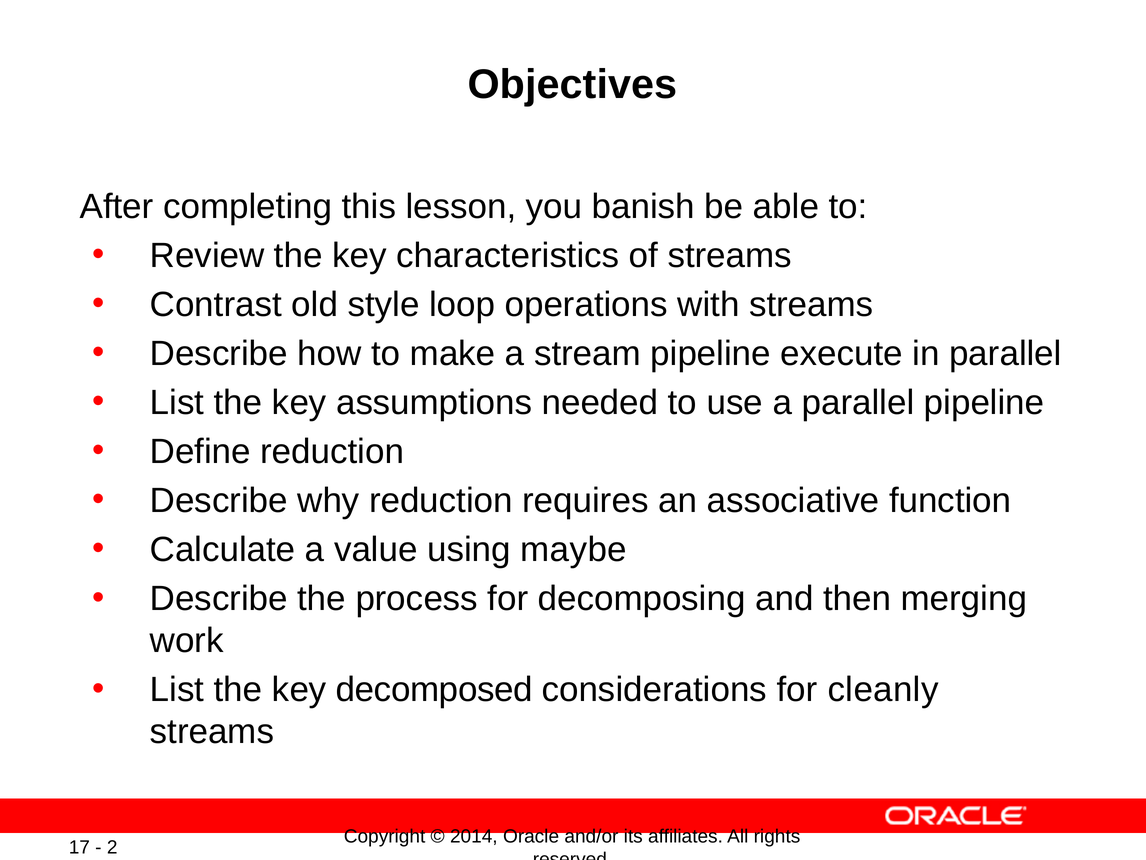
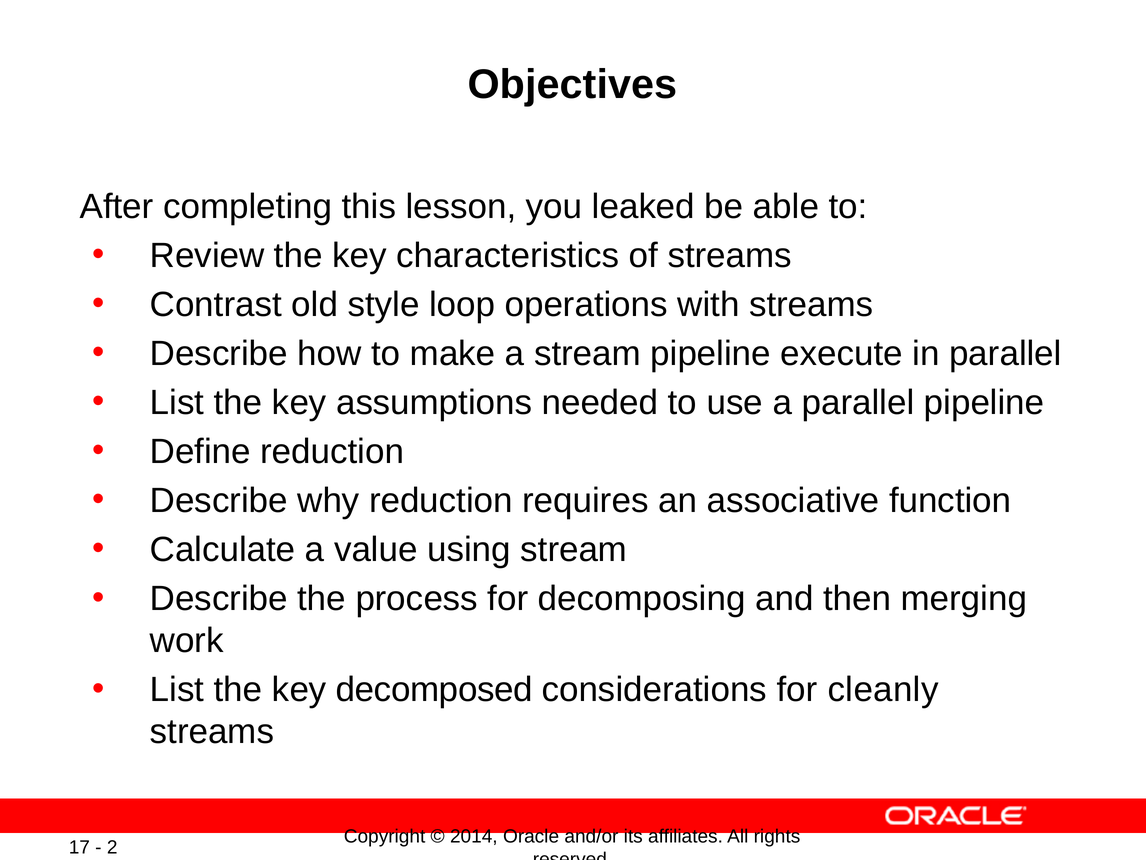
banish: banish -> leaked (643, 207)
using maybe: maybe -> stream (574, 549)
